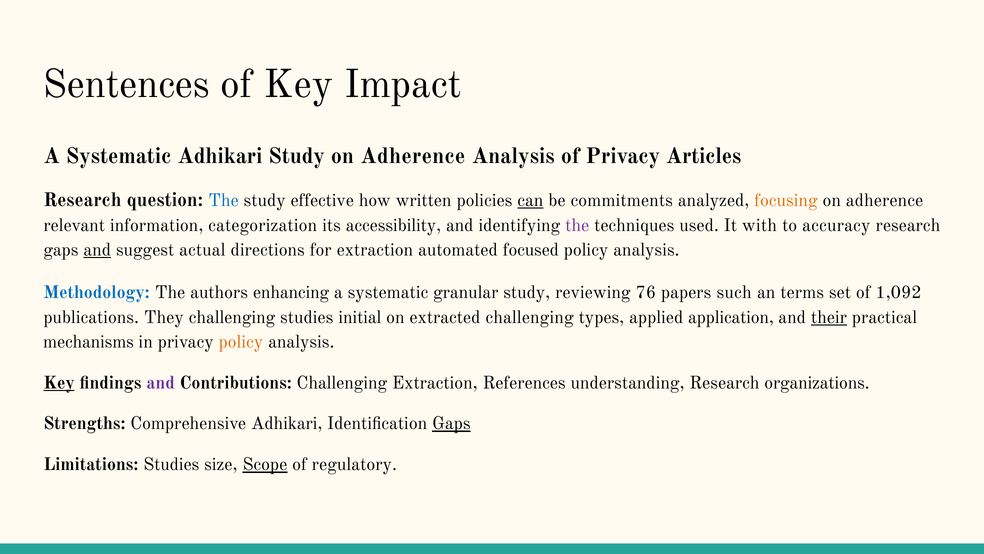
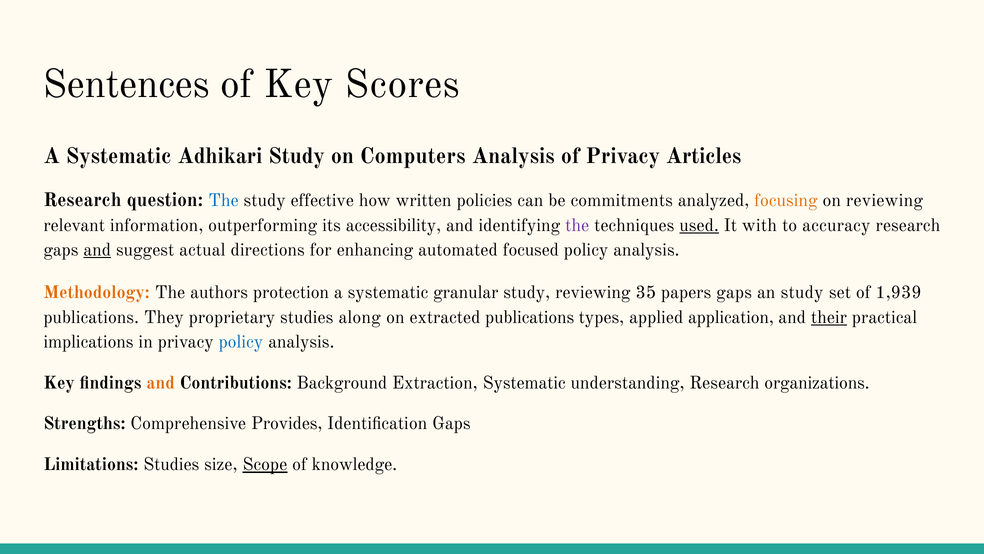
Impact: Impact -> Scores (403, 84)
Study on Adherence: Adherence -> Computers (413, 156)
can underline: present -> none (530, 200)
adherence: adherence -> reviewing (885, 200)
categorization: categorization -> outperforming (263, 225)
used underline: none -> present (699, 225)
for extraction: extraction -> enhancing (375, 250)
Methodology colour: blue -> orange (97, 292)
enhancing: enhancing -> protection (291, 292)
76: 76 -> 35 (646, 292)
papers such: such -> gaps (734, 292)
an terms: terms -> study (802, 292)
1,092: 1,092 -> 1,939 (899, 292)
They challenging: challenging -> proprietary (232, 317)
initial: initial -> along (360, 317)
extracted challenging: challenging -> publications (530, 317)
mechanisms: mechanisms -> implications (88, 341)
policy colour: orange -> blue (241, 341)
Key underline: present -> none (59, 382)
and colour: purple -> orange (161, 382)
Contributions Challenging: Challenging -> Background (342, 382)
Extraction References: References -> Systematic (524, 382)
Comprehensive Adhikari: Adhikari -> Provides (287, 423)
Gaps underline: present -> none (451, 423)
regulatory: regulatory -> knowledge (354, 464)
